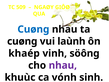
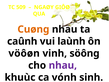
Cuøng colour: blue -> orange (33, 29)
cuøng: cuøng -> caûnh (22, 41)
khaép: khaép -> vöôøn (24, 53)
